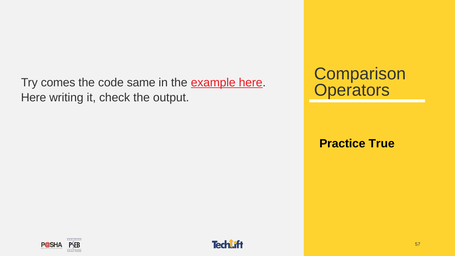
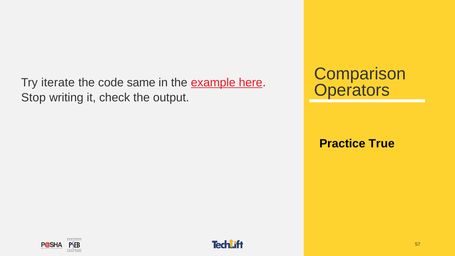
comes: comes -> iterate (58, 82)
Here: Here -> Stop (33, 98)
